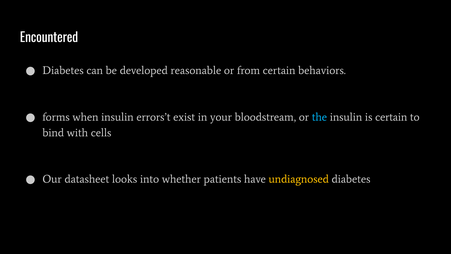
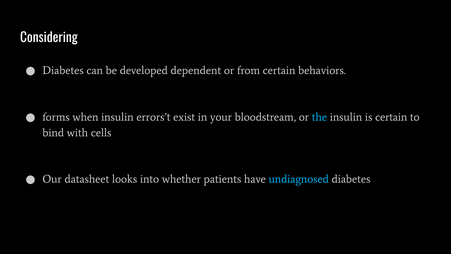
Encountered: Encountered -> Considering (49, 38)
reasonable: reasonable -> dependent (196, 70)
undiagnosed colour: yellow -> light blue (299, 179)
